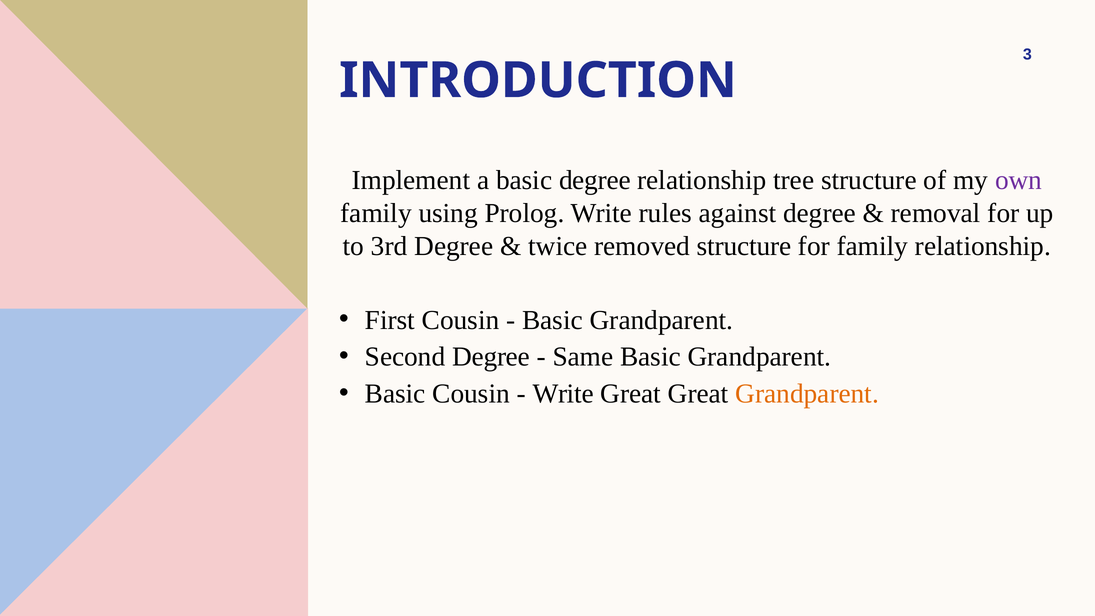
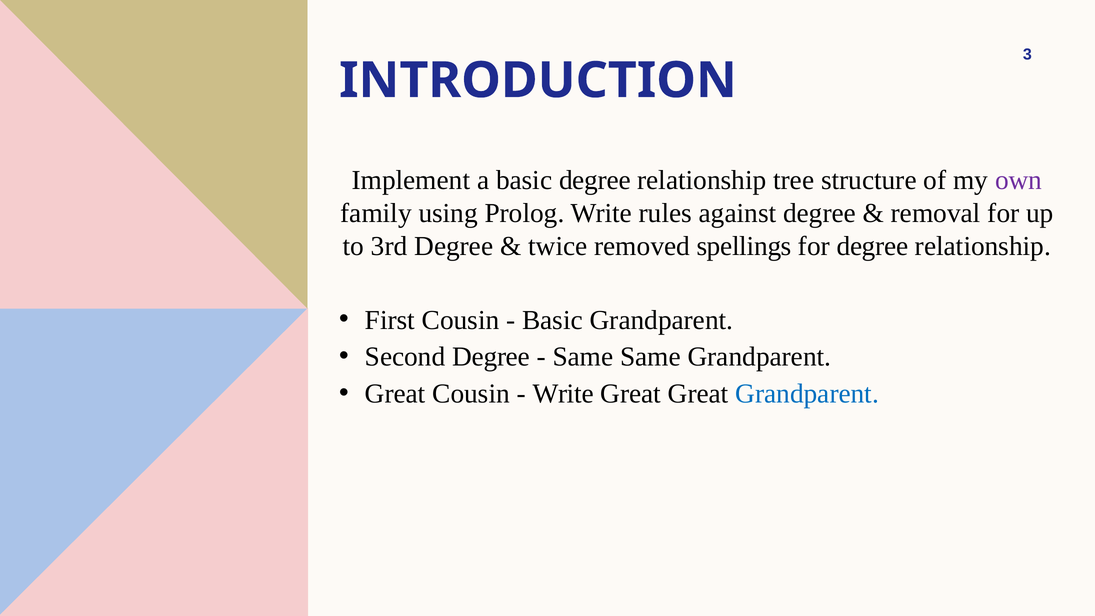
removed structure: structure -> spellings (744, 246)
for family: family -> degree (872, 246)
Same Basic: Basic -> Same (650, 357)
Basic: Basic -> Great (395, 394)
Grandparent colour: orange -> blue (807, 394)
